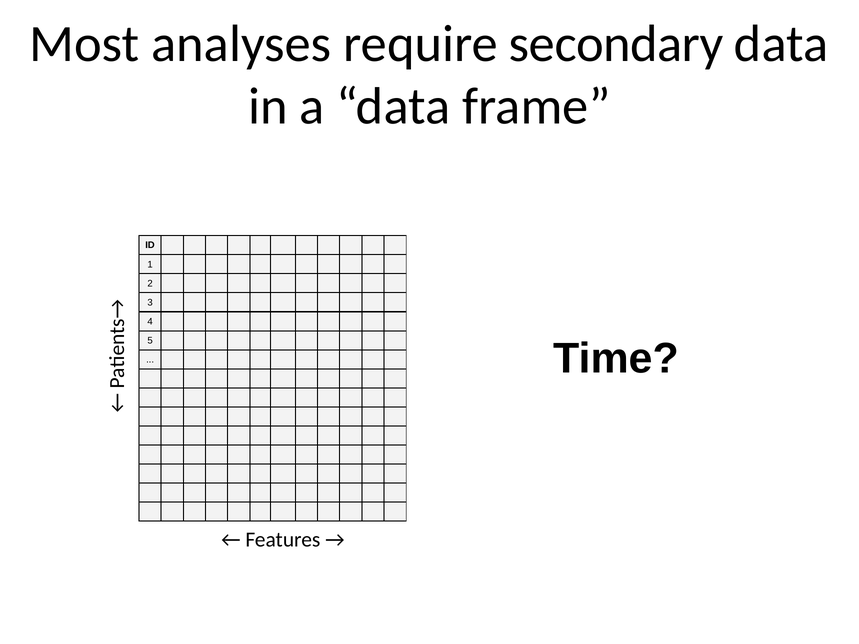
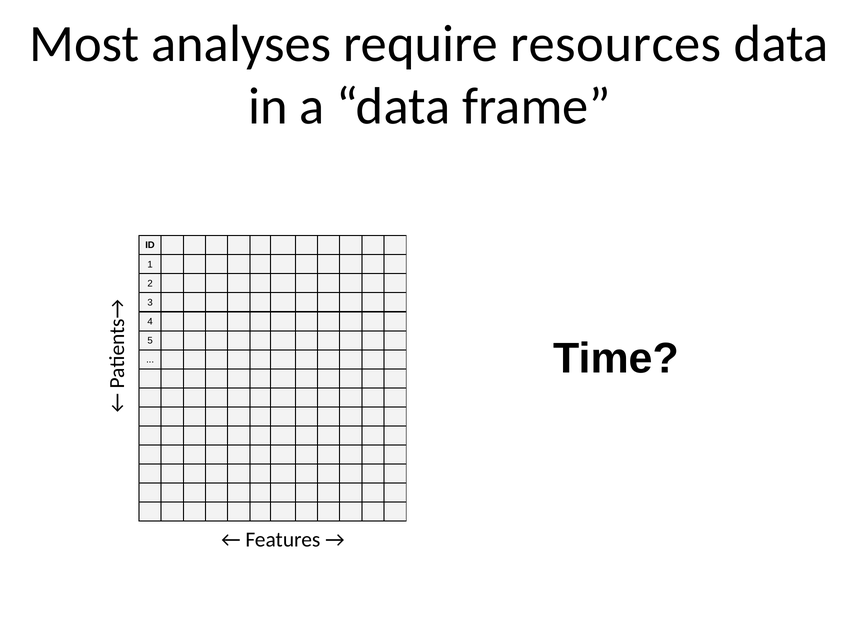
secondary: secondary -> resources (616, 44)
